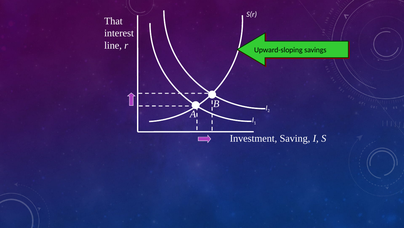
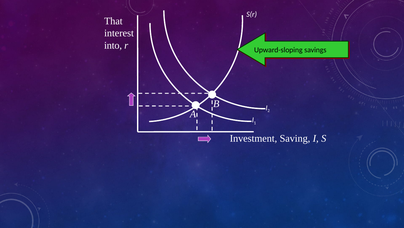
line: line -> into (113, 45)
